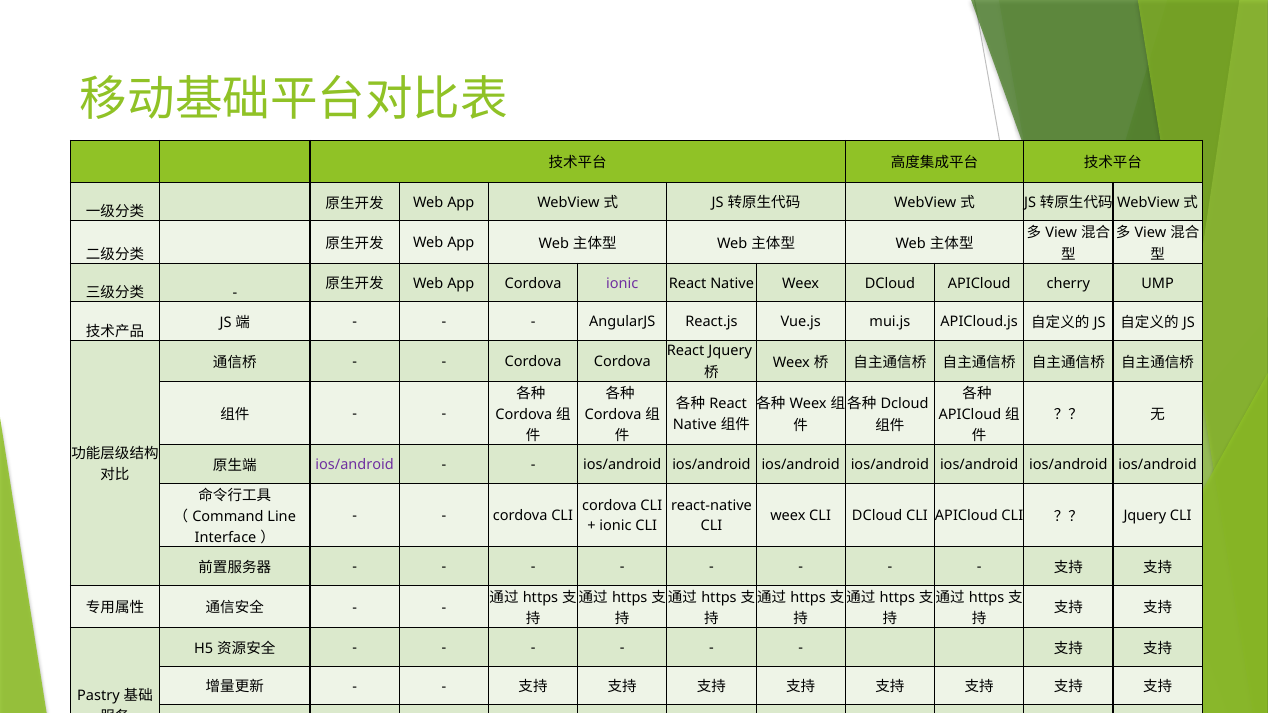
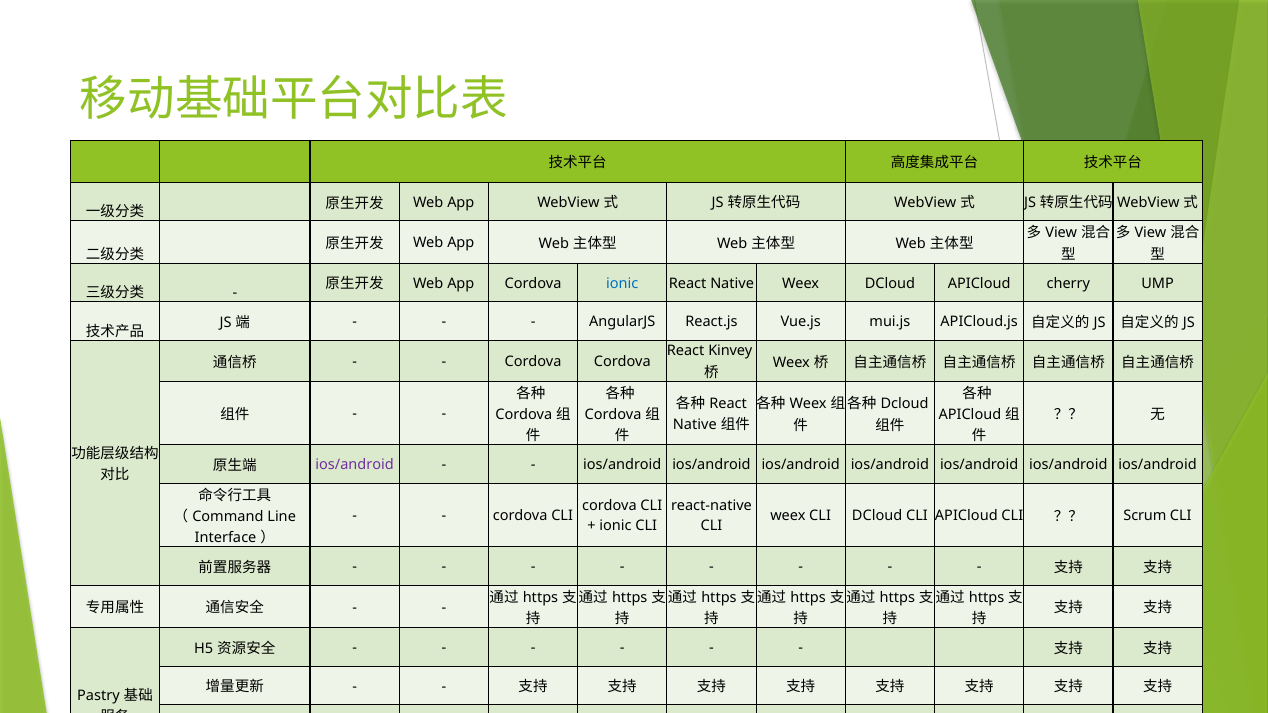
ionic colour: purple -> blue (622, 283)
React Jquery: Jquery -> Kinvey (730, 351)
Jquery: Jquery -> Scrum (1145, 516)
